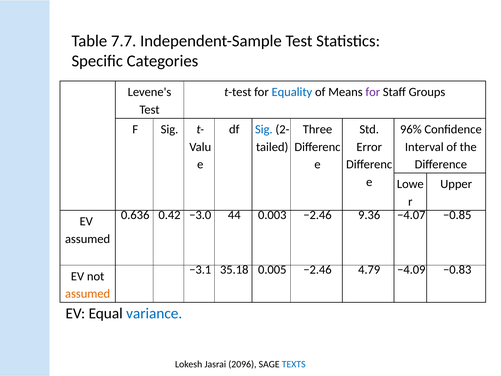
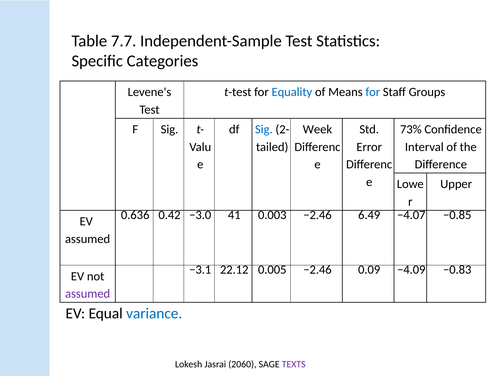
for colour: purple -> blue (373, 92)
Three: Three -> Week (317, 129)
96%: 96% -> 73% (411, 129)
44: 44 -> 41 (234, 215)
9.36: 9.36 -> 6.49 (369, 215)
35.18: 35.18 -> 22.12 (234, 270)
4.79: 4.79 -> 0.09 (369, 270)
assumed colour: orange -> purple (88, 294)
2096: 2096 -> 2060 (242, 364)
TEXTS colour: blue -> purple (294, 364)
